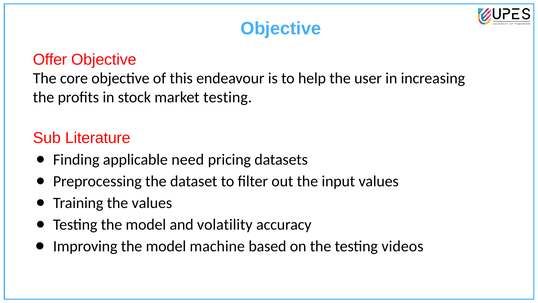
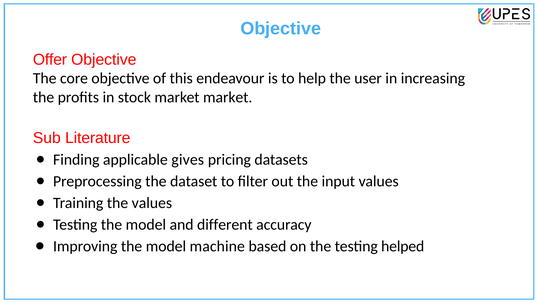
market testing: testing -> market (228, 97)
need: need -> gives (188, 159)
volatility: volatility -> different (225, 224)
videos: videos -> helped (403, 246)
